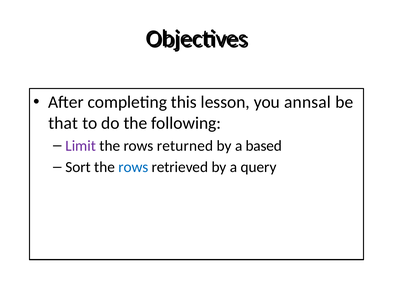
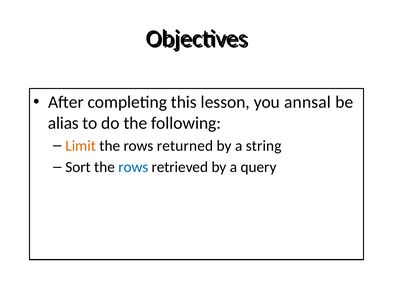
that: that -> alias (63, 123)
Limit colour: purple -> orange (81, 146)
based: based -> string (264, 146)
